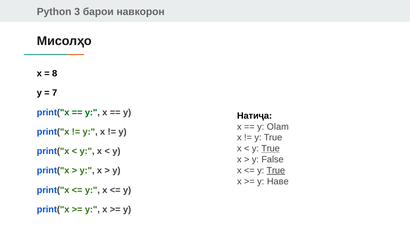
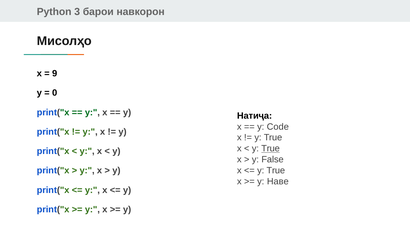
8: 8 -> 9 (55, 73)
7: 7 -> 0 (55, 93)
Olam: Olam -> Code (278, 127)
True underline: present -> none (276, 170)
